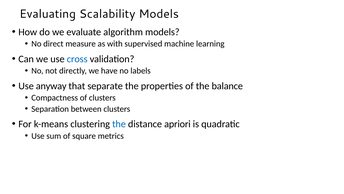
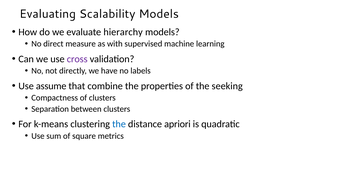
algorithm: algorithm -> hierarchy (123, 32)
cross colour: blue -> purple (77, 59)
anyway: anyway -> assume (51, 86)
separate: separate -> combine (105, 86)
balance: balance -> seeking (227, 86)
